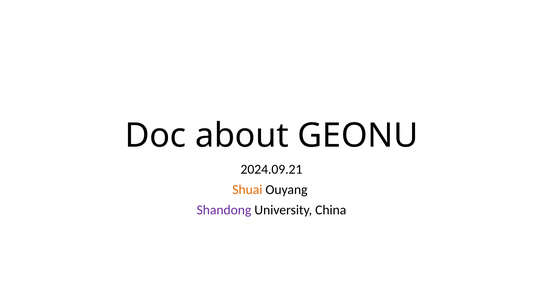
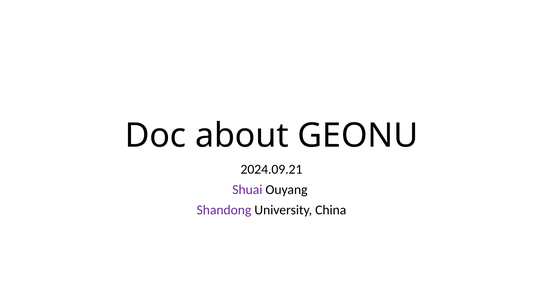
Shuai colour: orange -> purple (247, 190)
